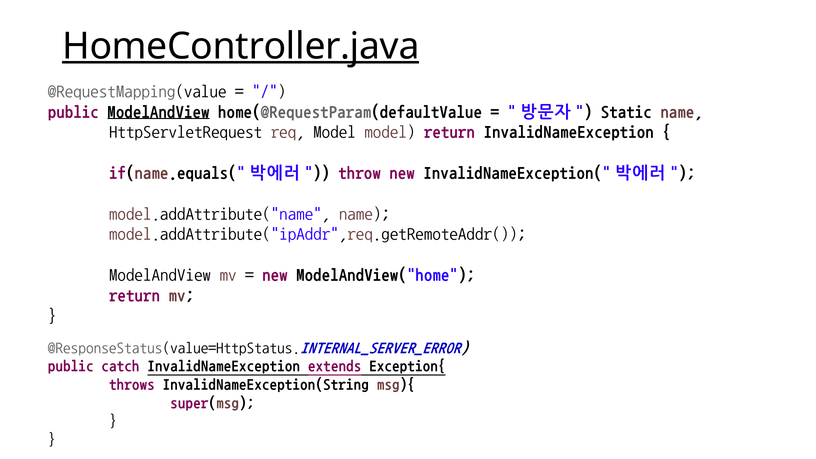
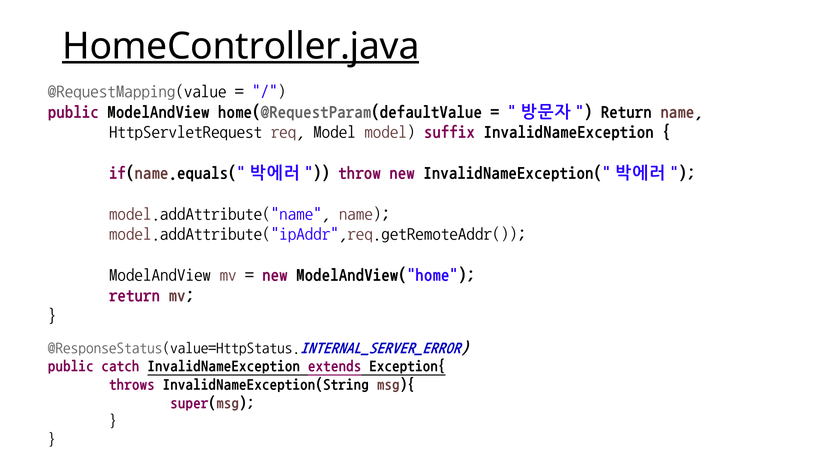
ModelAndView underline: present -> none (158, 111)
Static: Static -> Return (626, 111)
model return: return -> suffix (449, 132)
